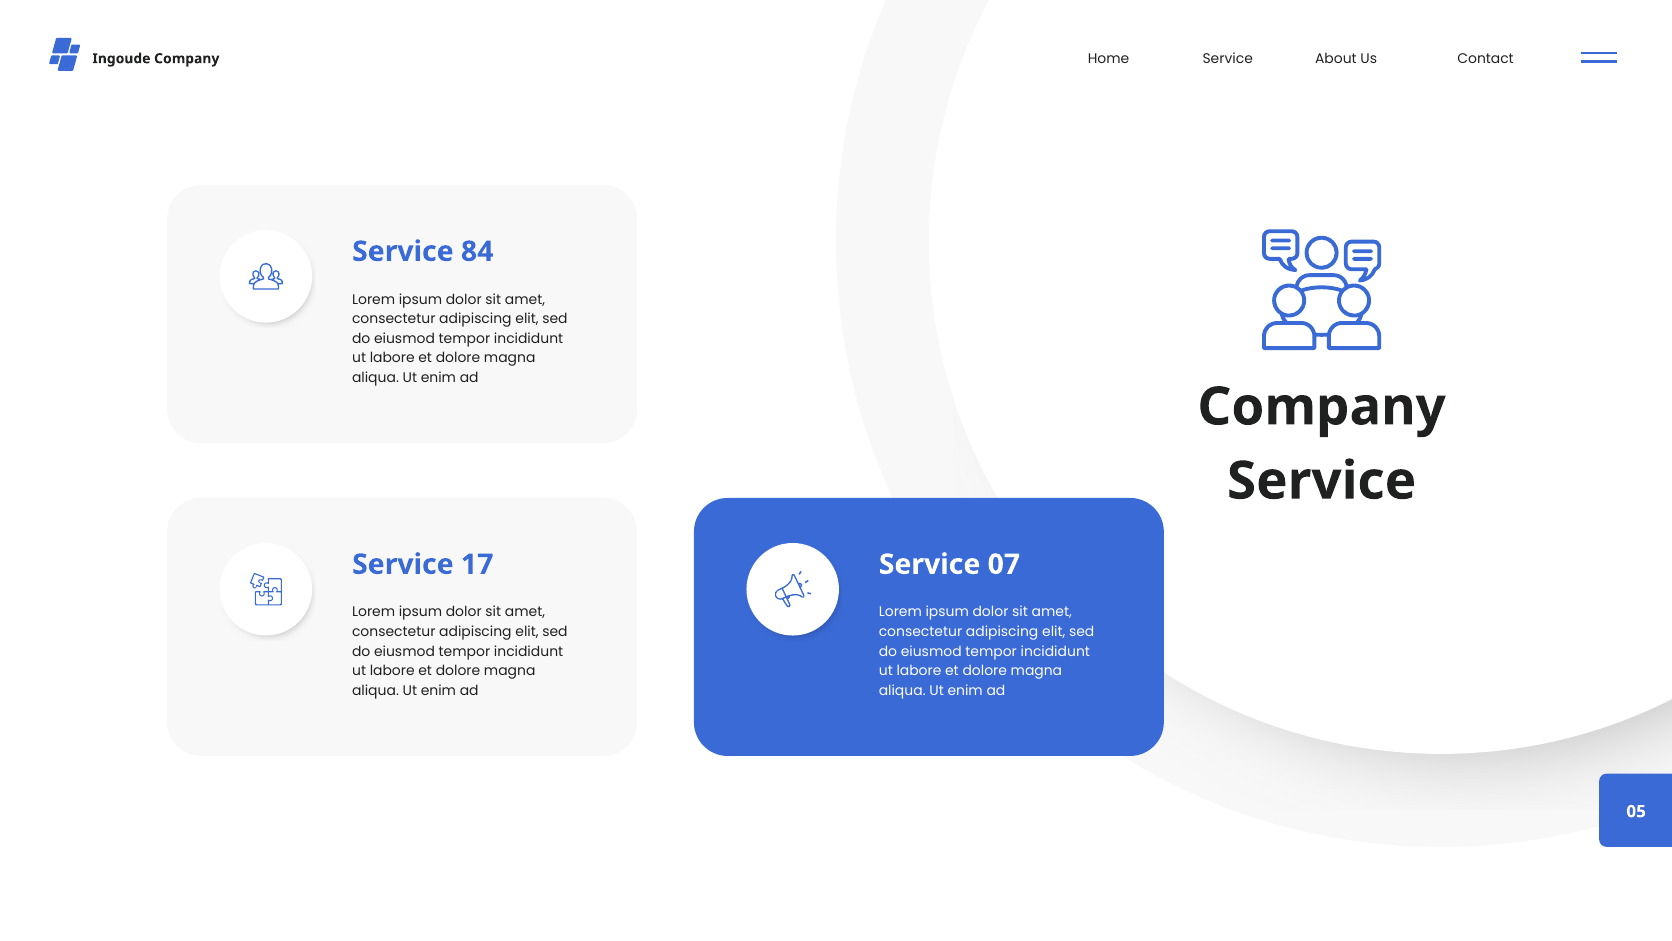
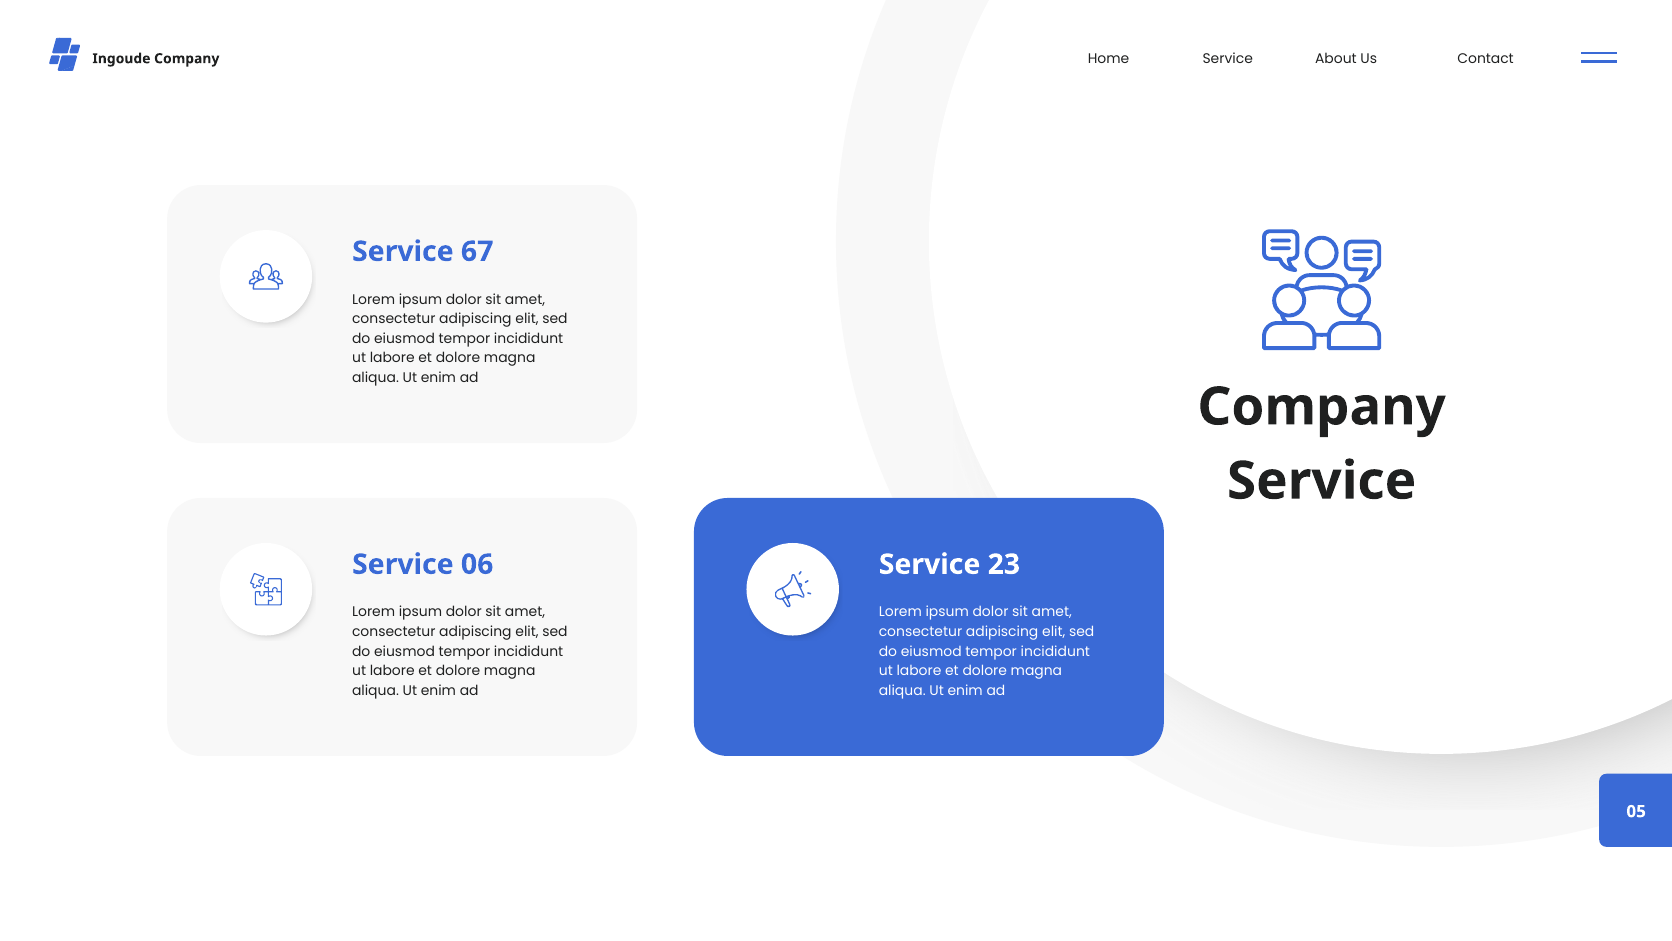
84: 84 -> 67 (477, 251)
17: 17 -> 06 (477, 564)
07: 07 -> 23 (1004, 564)
